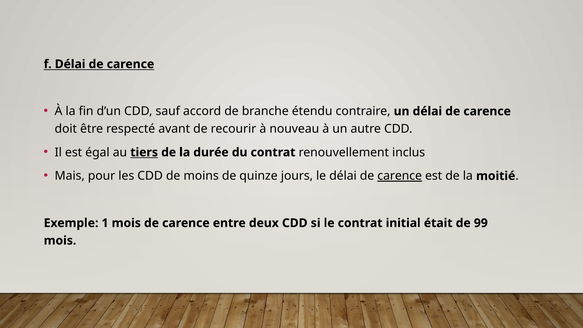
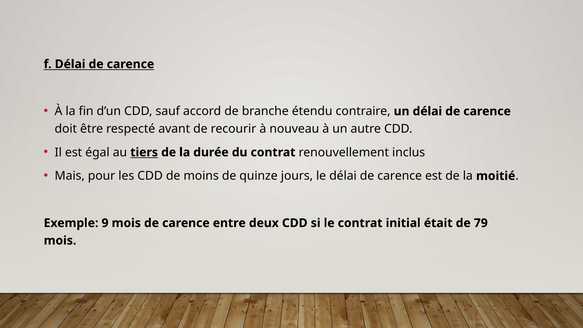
carence underline: present -> none (400, 176)
1: 1 -> 9 (105, 223)
99: 99 -> 79 (481, 223)
